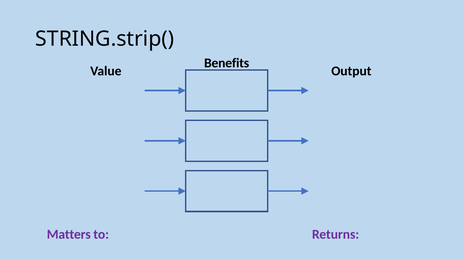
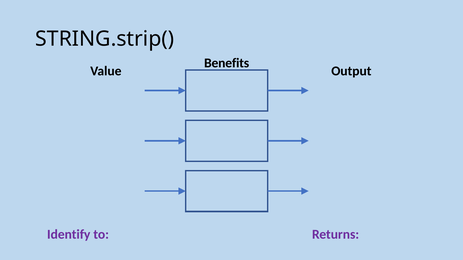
Matters: Matters -> Identify (69, 235)
